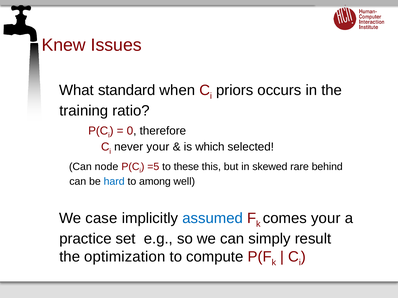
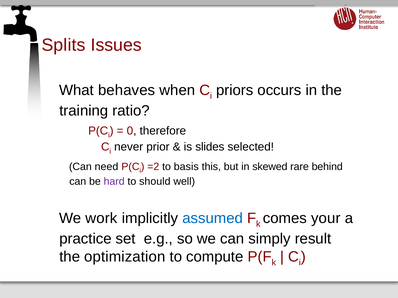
Knew: Knew -> Splits (64, 45)
standard: standard -> behaves (127, 90)
never your: your -> prior (158, 147)
which: which -> slides (210, 147)
node: node -> need (107, 167)
=5: =5 -> =2 (153, 167)
these: these -> basis (186, 167)
hard colour: blue -> purple (114, 182)
among: among -> should (155, 182)
case: case -> work (101, 219)
